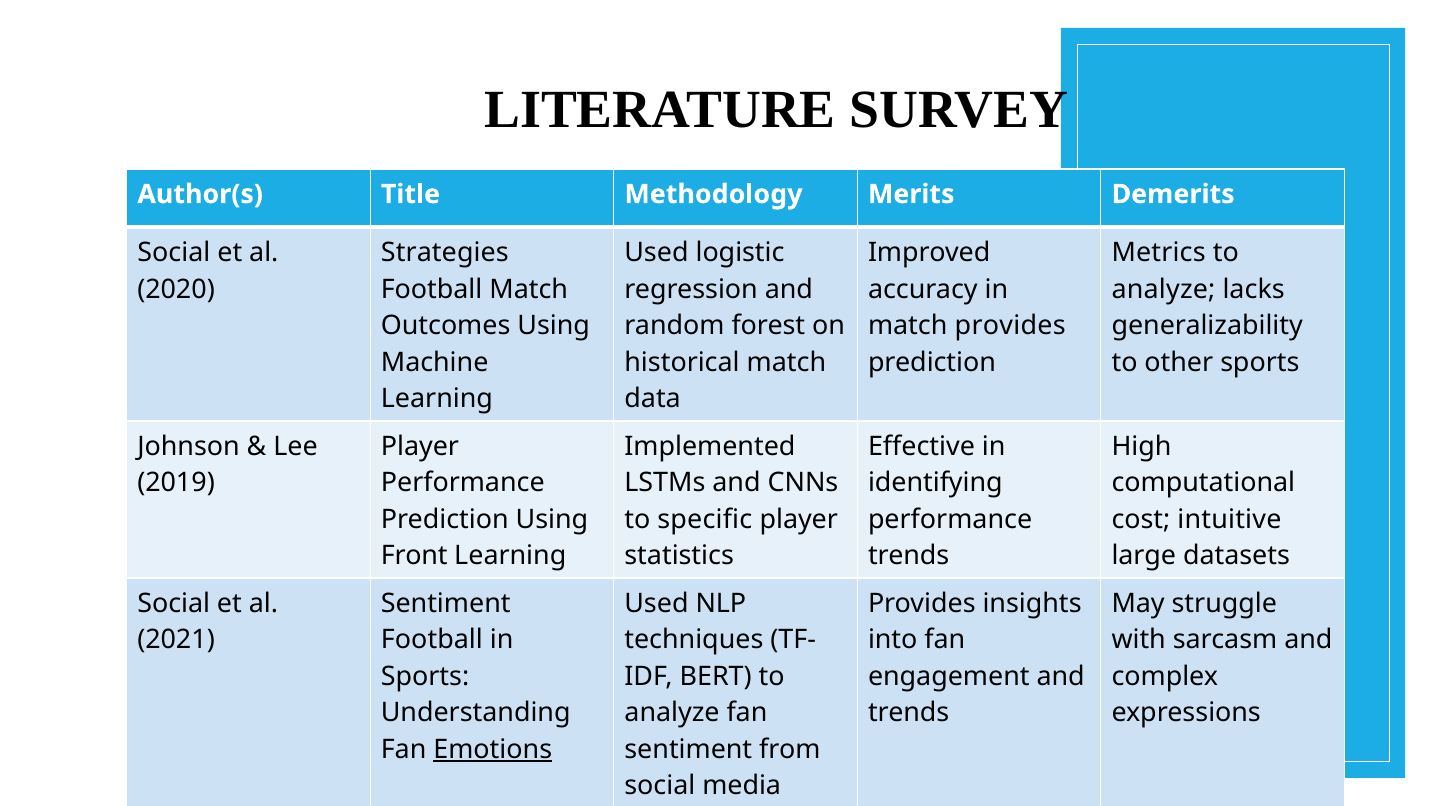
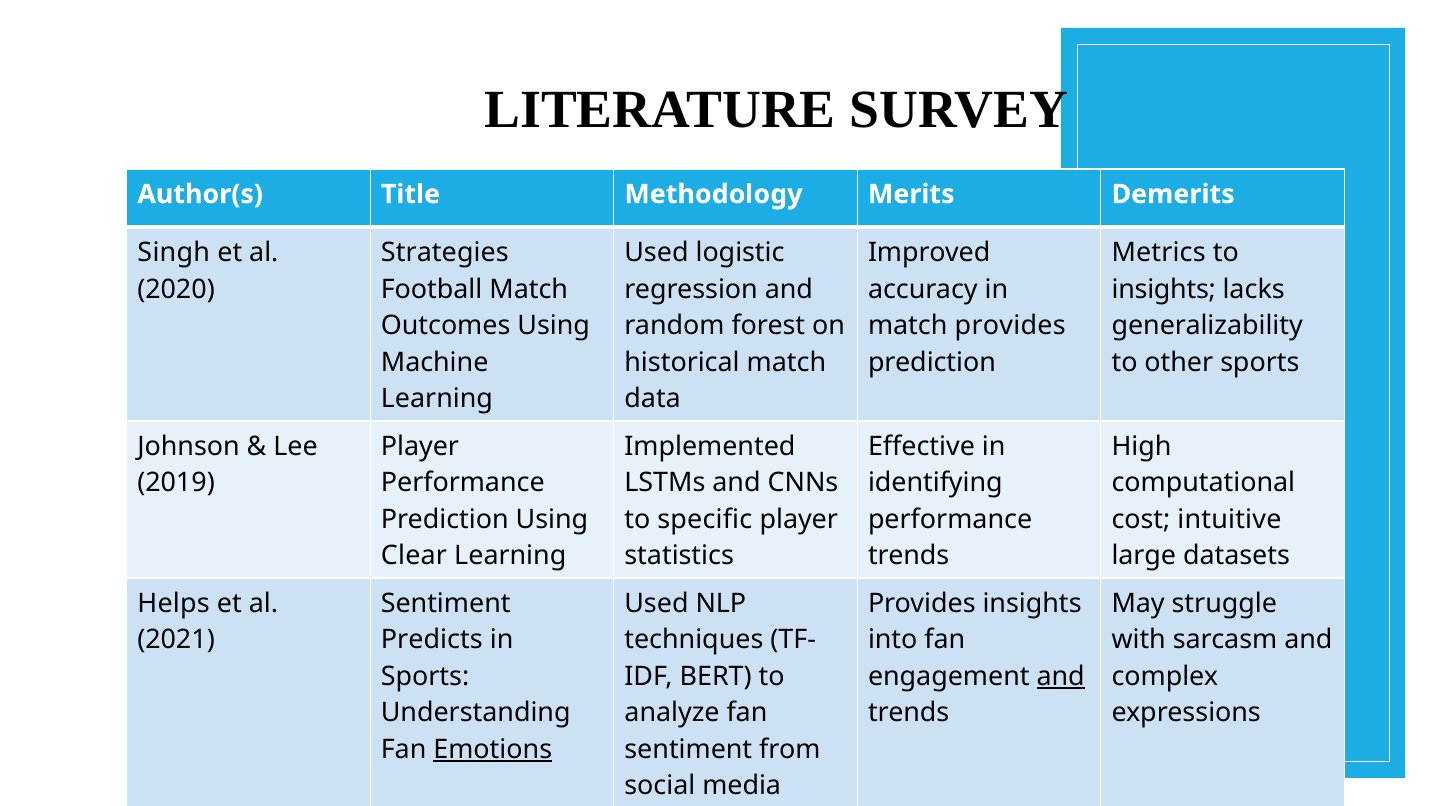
Social: Social -> Singh (174, 253)
analyze: analyze -> insights (1164, 289)
Front: Front -> Clear (414, 556)
Social: Social -> Helps (174, 604)
Football: Football -> Predicts (432, 640)
and underline: none -> present (1061, 677)
